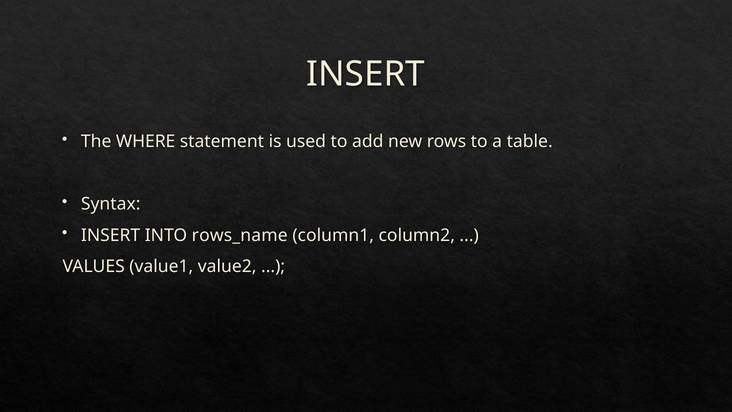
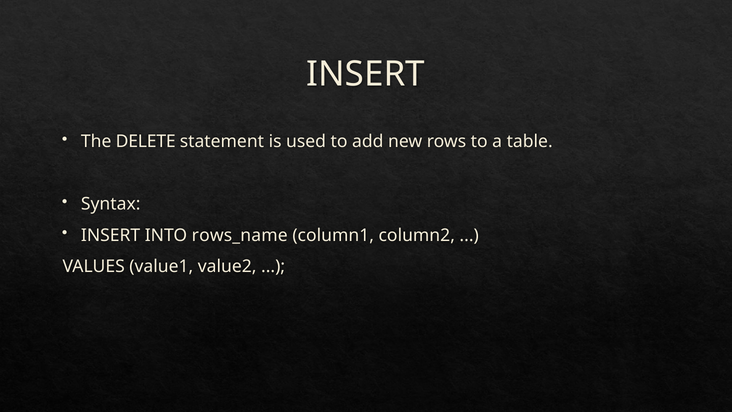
WHERE: WHERE -> DELETE (146, 141)
